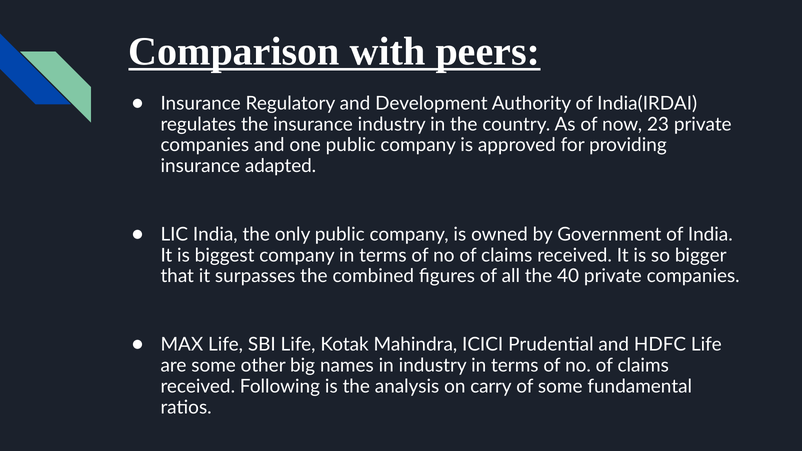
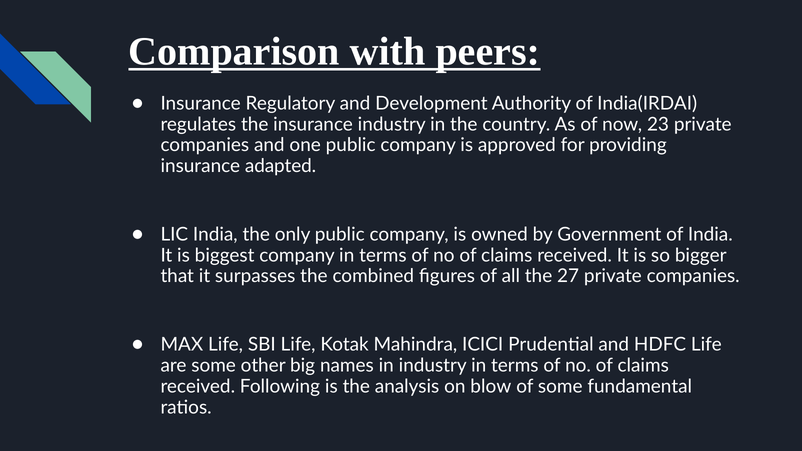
40: 40 -> 27 (568, 276)
carry: carry -> blow (491, 387)
